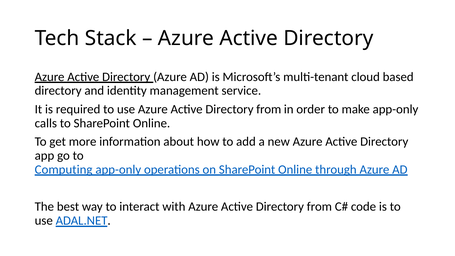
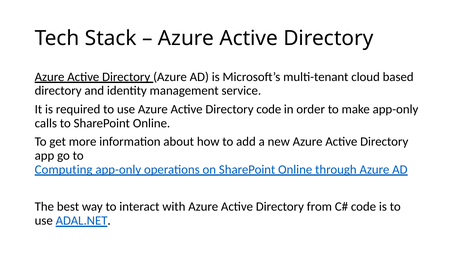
from: from -> code (269, 109)
